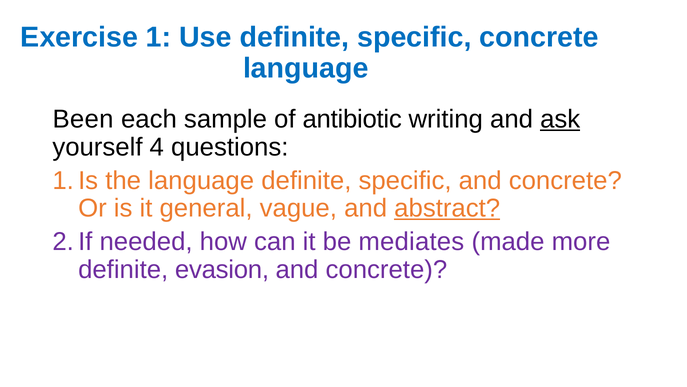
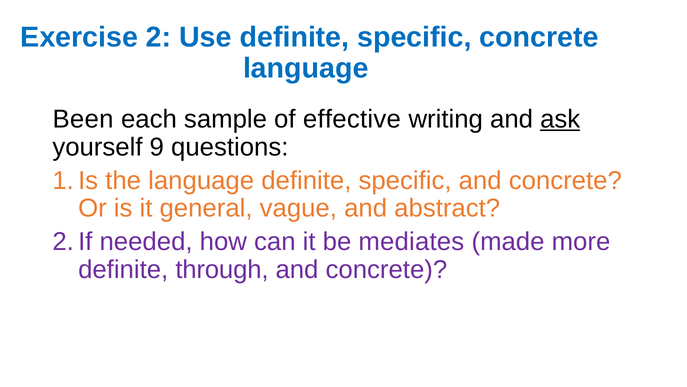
1: 1 -> 2 (159, 37)
antibiotic: antibiotic -> effective (352, 119)
4: 4 -> 9 (157, 147)
abstract underline: present -> none (447, 208)
evasion: evasion -> through (222, 269)
